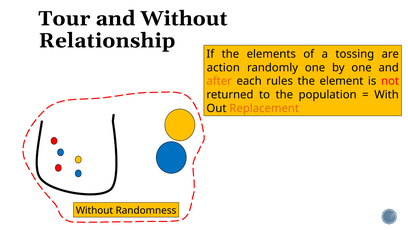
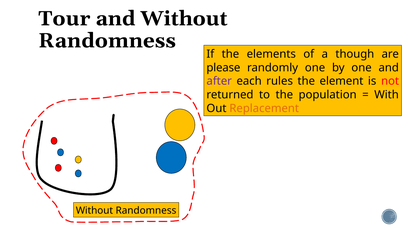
Relationship: Relationship -> Randomness (107, 41)
tossing: tossing -> though (355, 54)
action: action -> please (223, 67)
after colour: orange -> purple (219, 81)
